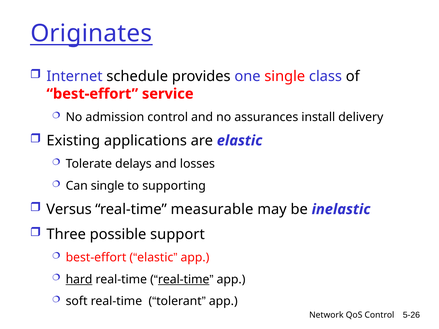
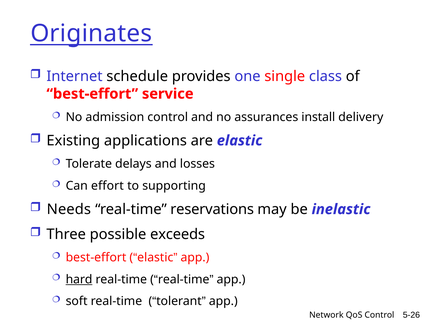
Can single: single -> effort (107, 186)
Versus: Versus -> Needs (69, 209)
measurable: measurable -> reservations (212, 209)
support: support -> exceeds (178, 234)
real-time underline: present -> none (184, 280)
